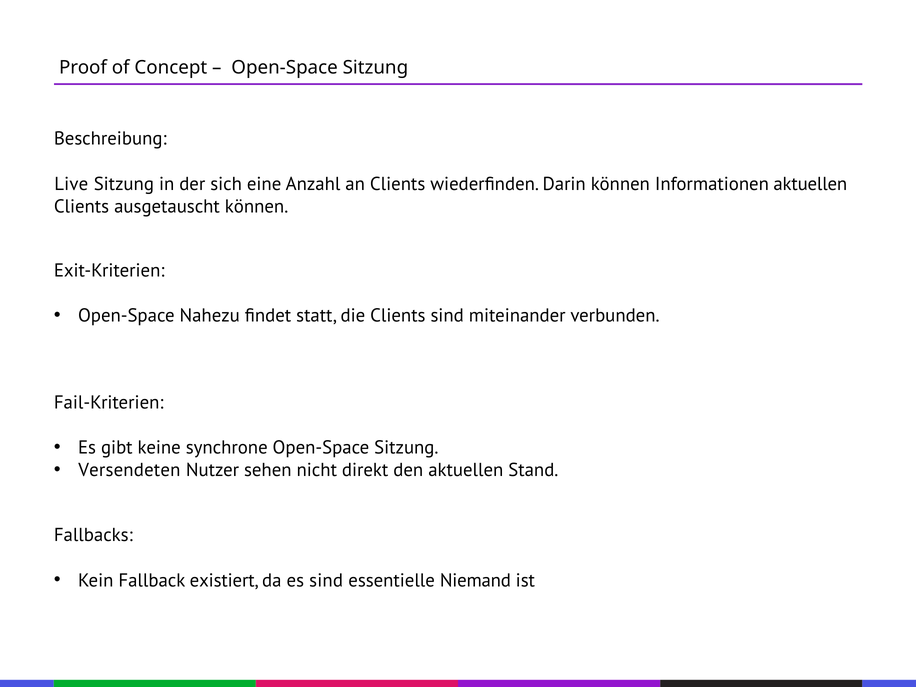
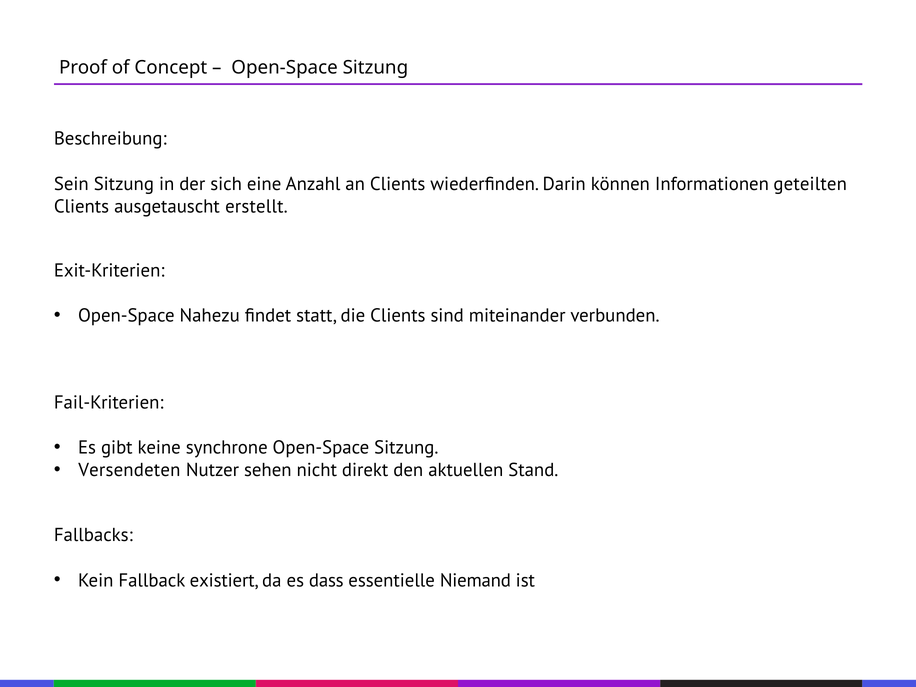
Live: Live -> Sein (71, 184)
Informationen aktuellen: aktuellen -> geteilten (810, 184)
ausgetauscht können: können -> erstellt (256, 206)
es sind: sind -> dass (326, 580)
